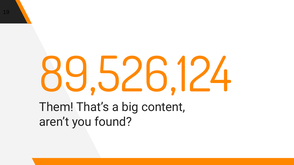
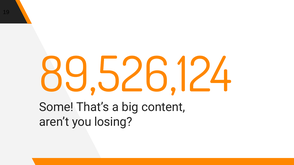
Them: Them -> Some (56, 107)
found: found -> losing (113, 122)
